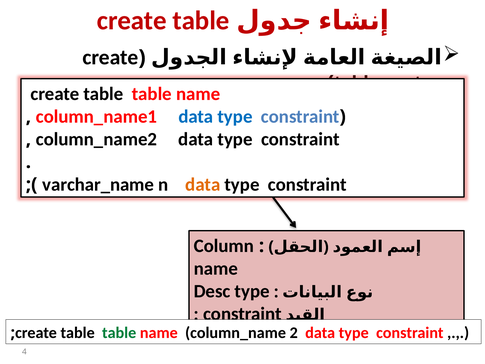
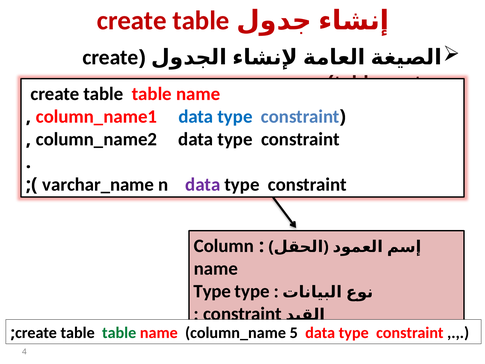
data colour: orange -> purple (203, 184)
Desc: Desc -> Type (212, 291)
2: 2 -> 5 (294, 333)
